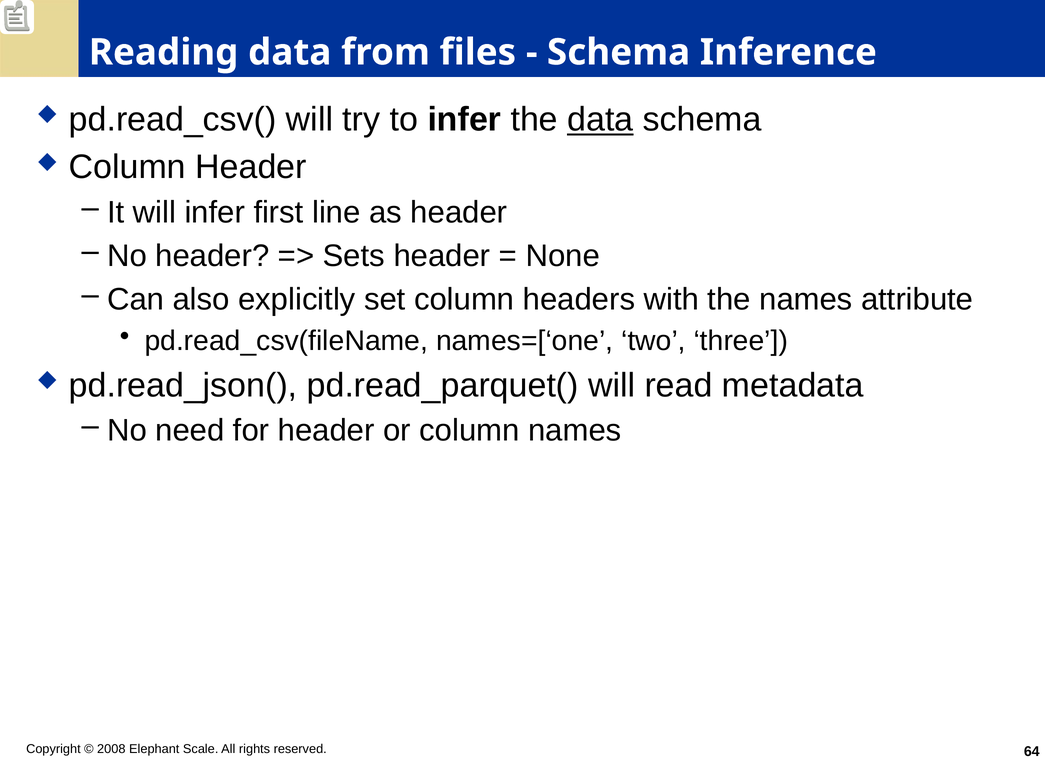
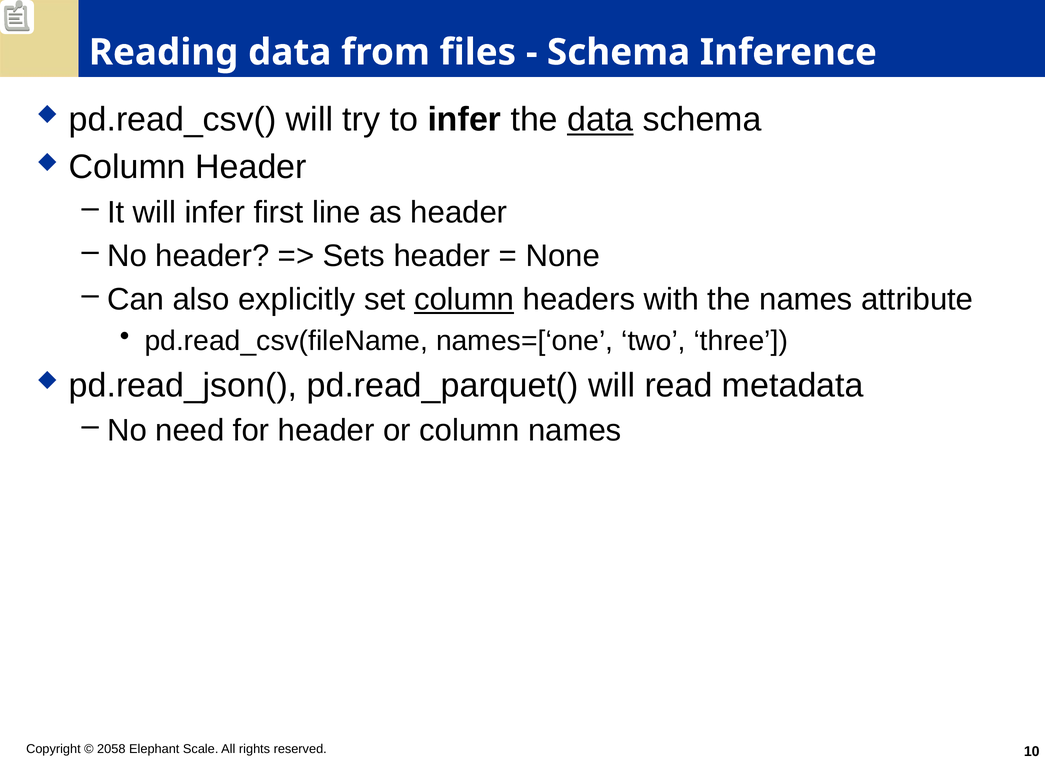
column underline: none -> present (464, 299)
2008: 2008 -> 2058 (111, 749)
64: 64 -> 10 (1032, 751)
